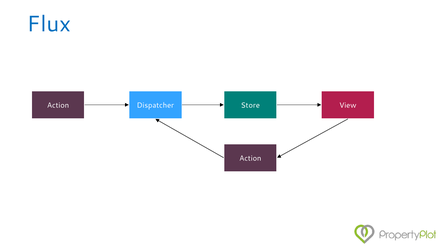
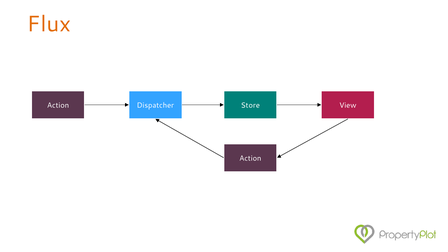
Flux colour: blue -> orange (49, 24)
